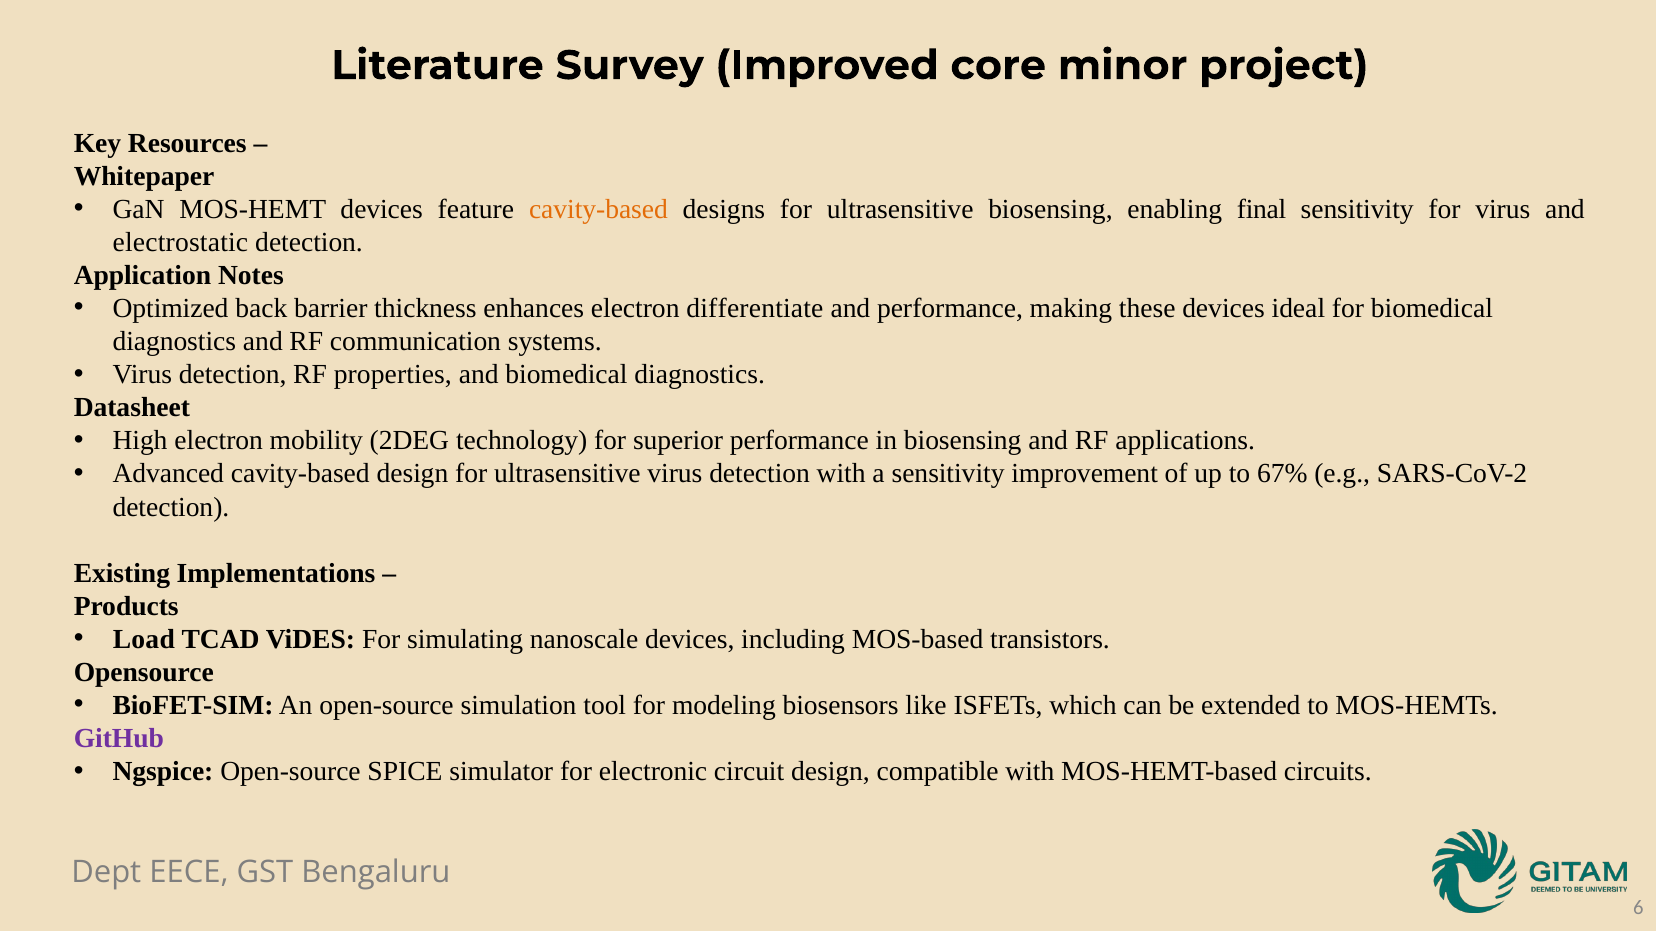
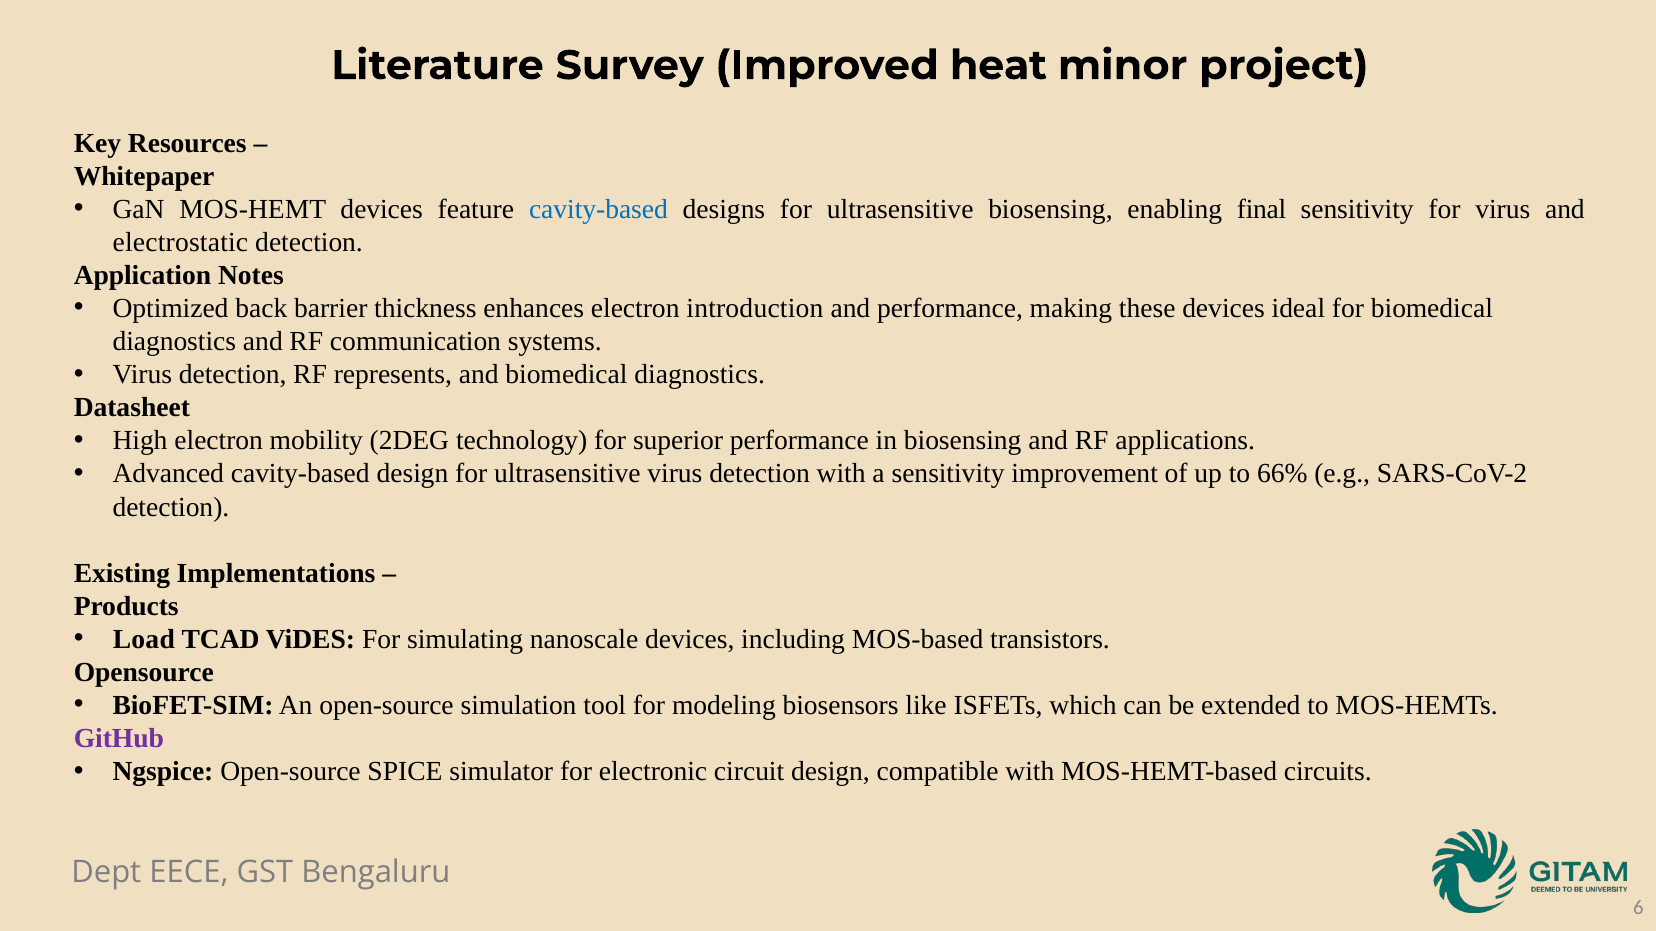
core: core -> heat (998, 65)
cavity-based colour: orange -> blue (598, 209)
differentiate: differentiate -> introduction (755, 309)
properties: properties -> represents (393, 375)
67%: 67% -> 66% (1282, 474)
